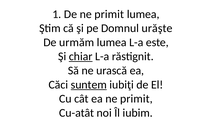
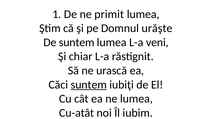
De urmăm: urmăm -> suntem (77, 42)
este: este -> veni (157, 42)
chiar underline: present -> none (81, 57)
ea ne primit: primit -> lumea (136, 99)
